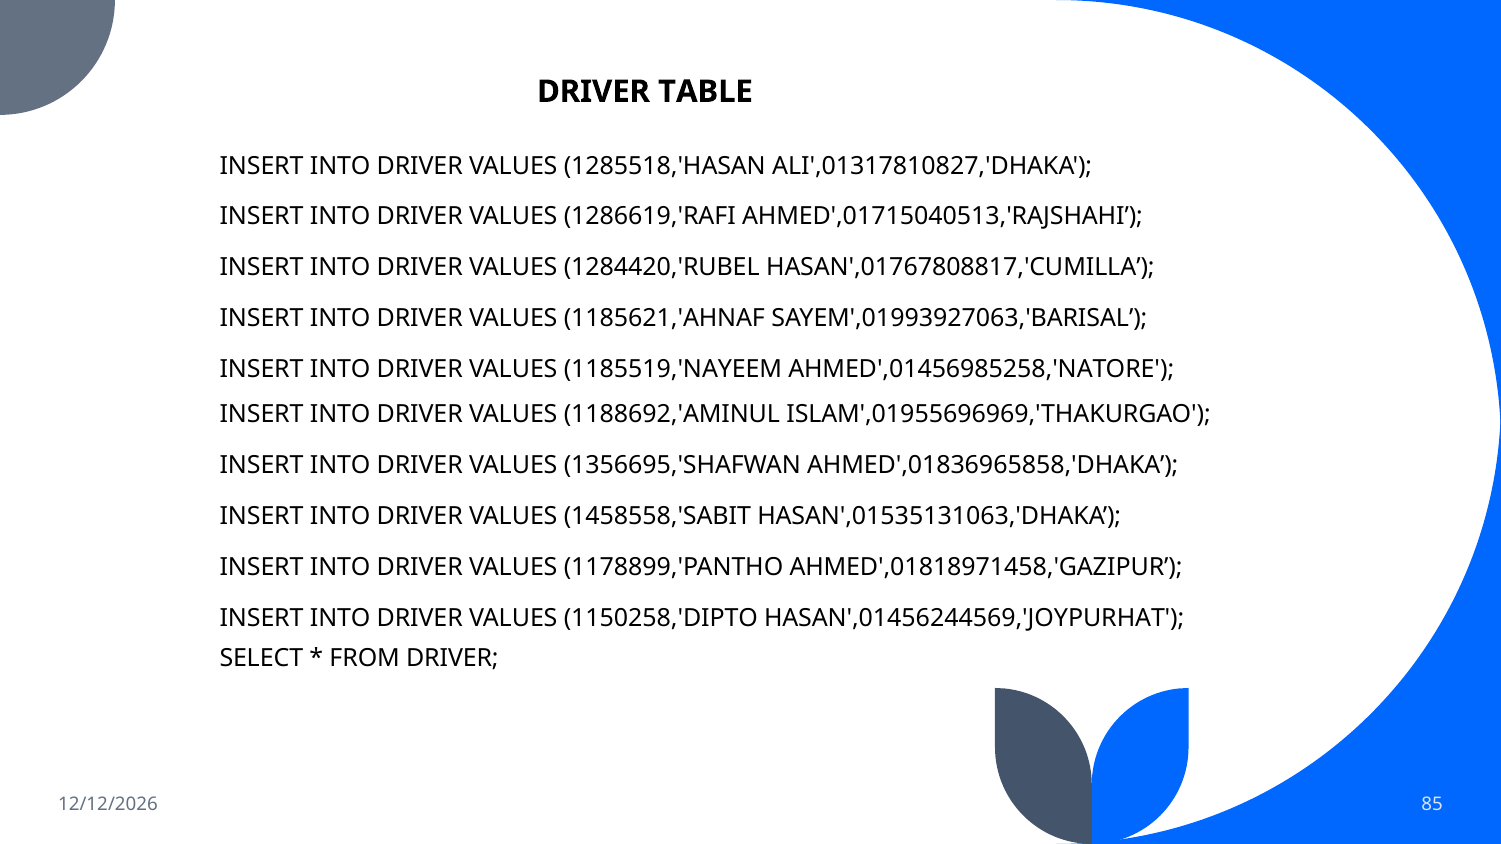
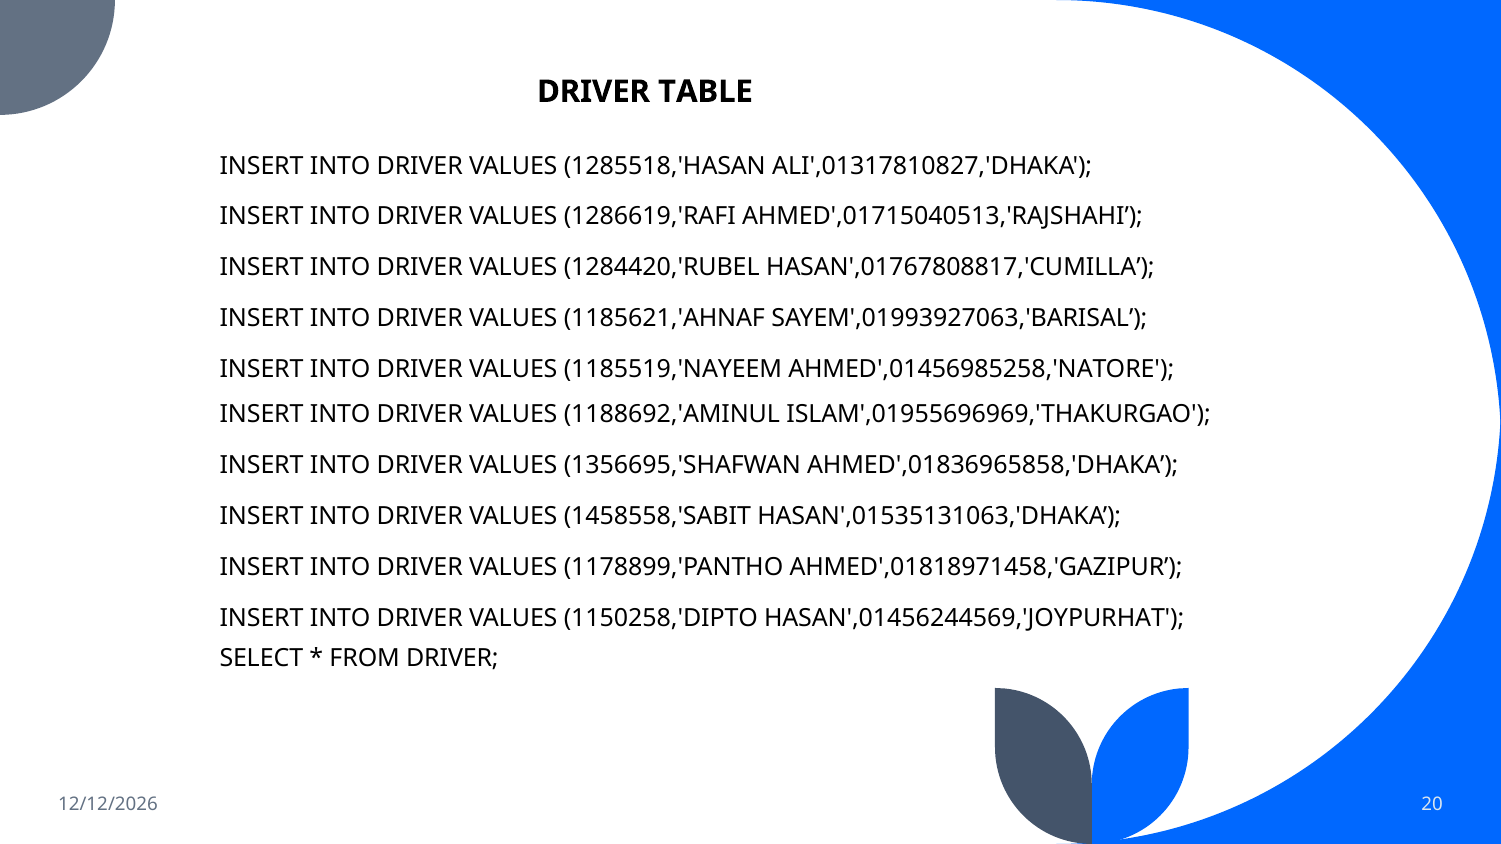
85: 85 -> 20 (1432, 805)
